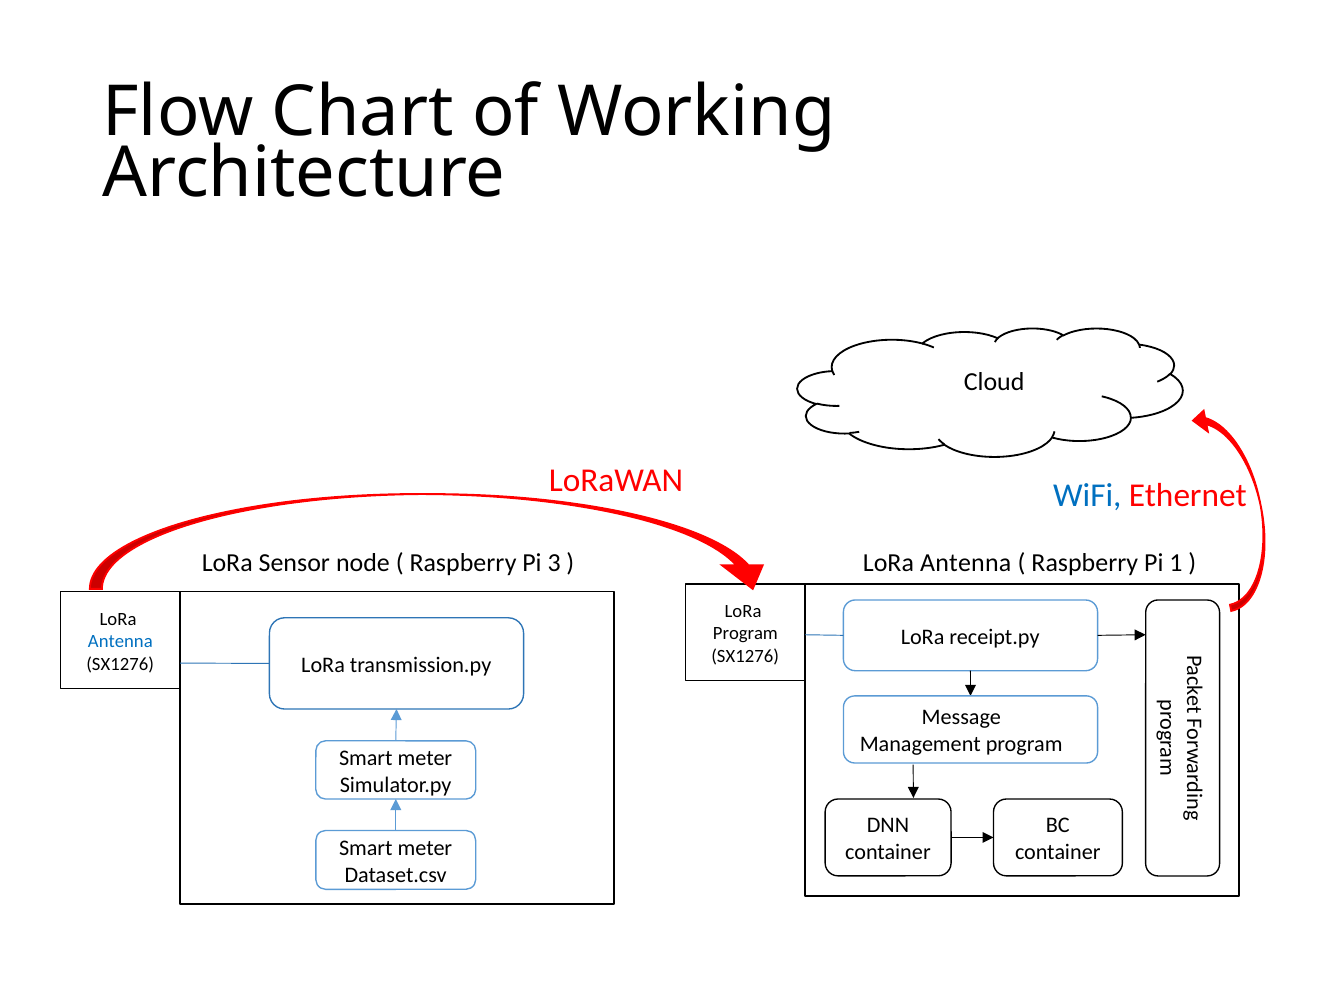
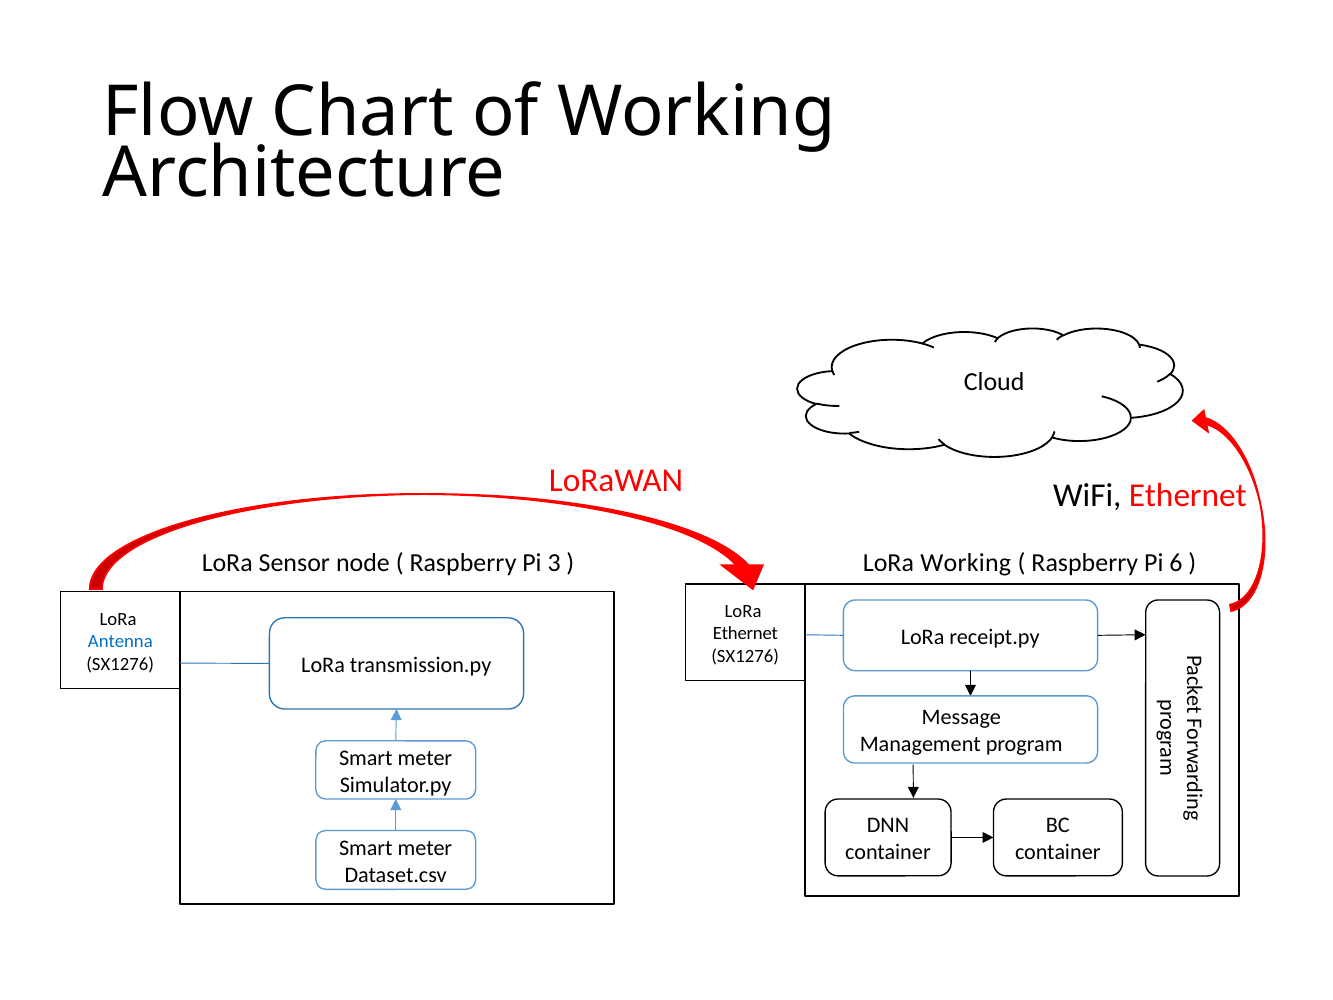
WiFi colour: blue -> black (1087, 496)
Antenna: Antenna -> Working (966, 563)
1: 1 -> 6 (1176, 563)
Program: Program -> Ethernet (745, 633)
